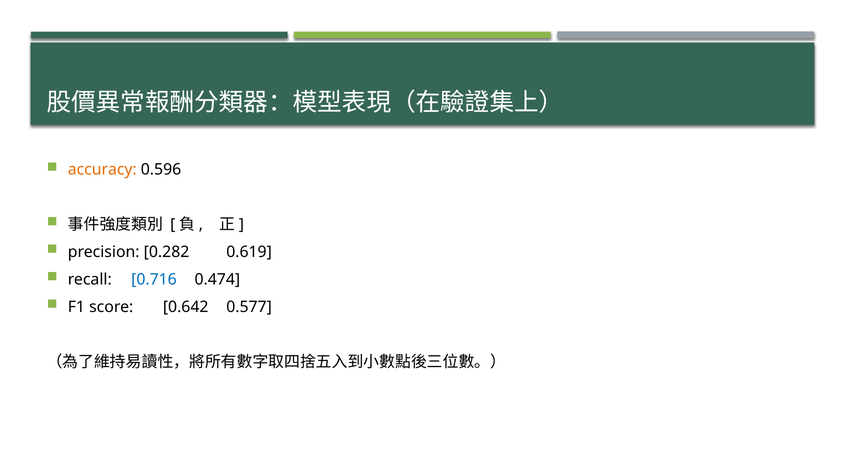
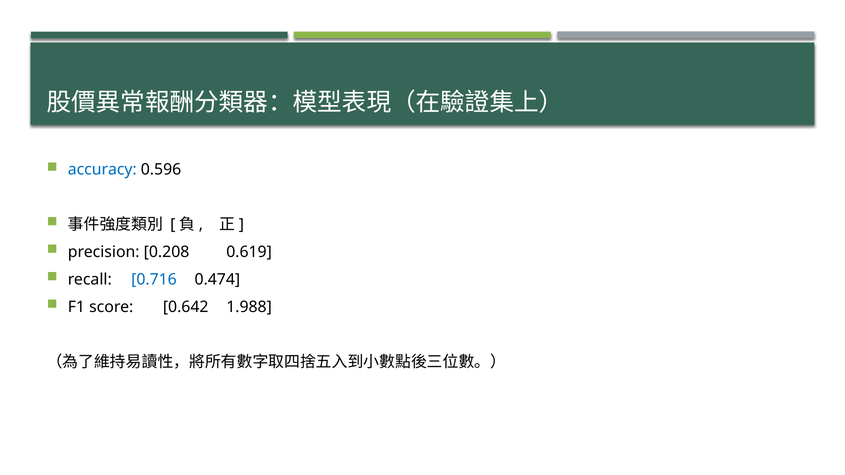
accuracy colour: orange -> blue (102, 170)
0.282: 0.282 -> 0.208 (167, 252)
0.577: 0.577 -> 1.988 (249, 307)
